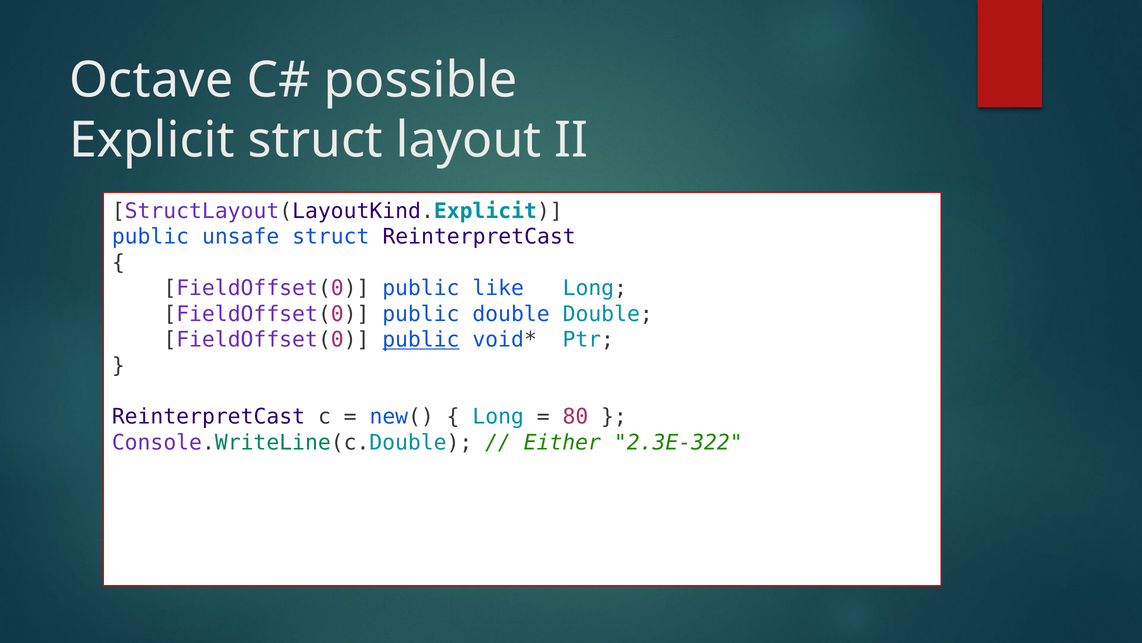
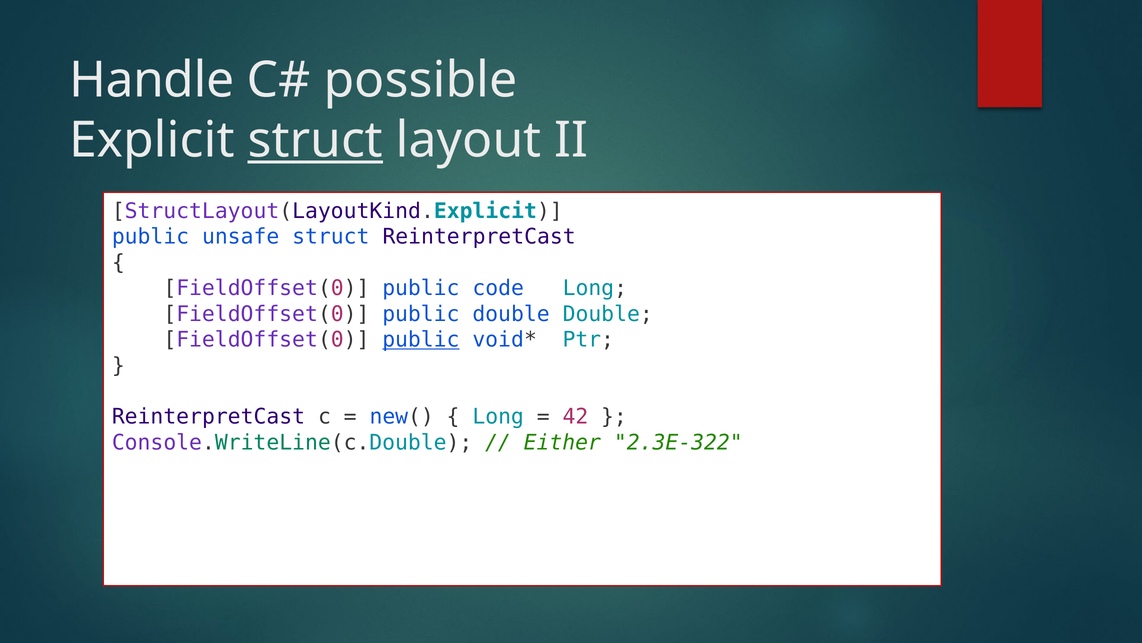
Octave: Octave -> Handle (152, 80)
struct underline: none -> present (315, 140)
like: like -> code (498, 288)
80: 80 -> 42 (575, 416)
